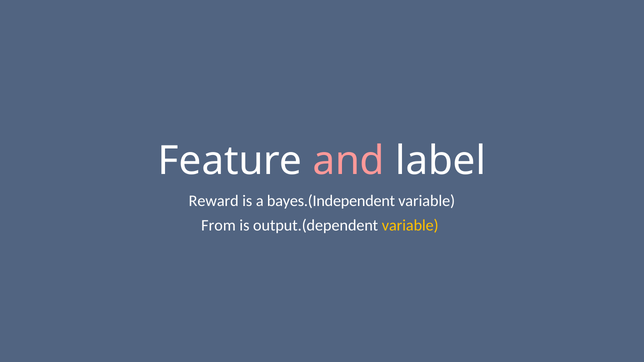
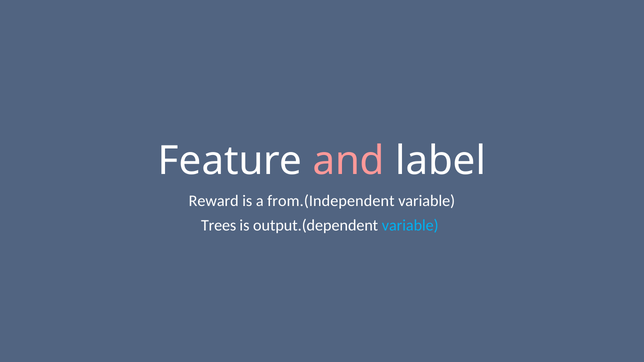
bayes.(Independent: bayes.(Independent -> from.(Independent (331, 201)
From: From -> Trees (219, 225)
variable colour: yellow -> light blue (410, 225)
